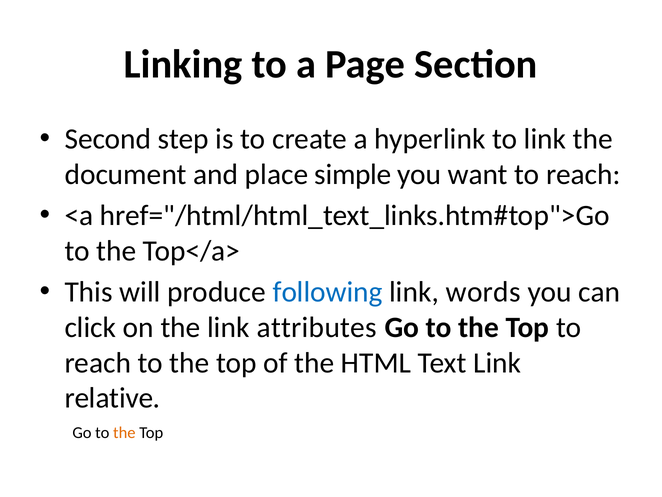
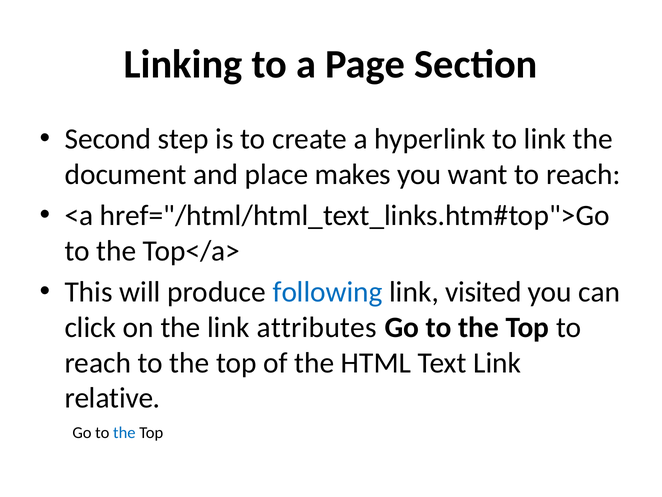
simple: simple -> makes (353, 174)
words: words -> visited (483, 292)
the colour: orange -> blue (124, 432)
